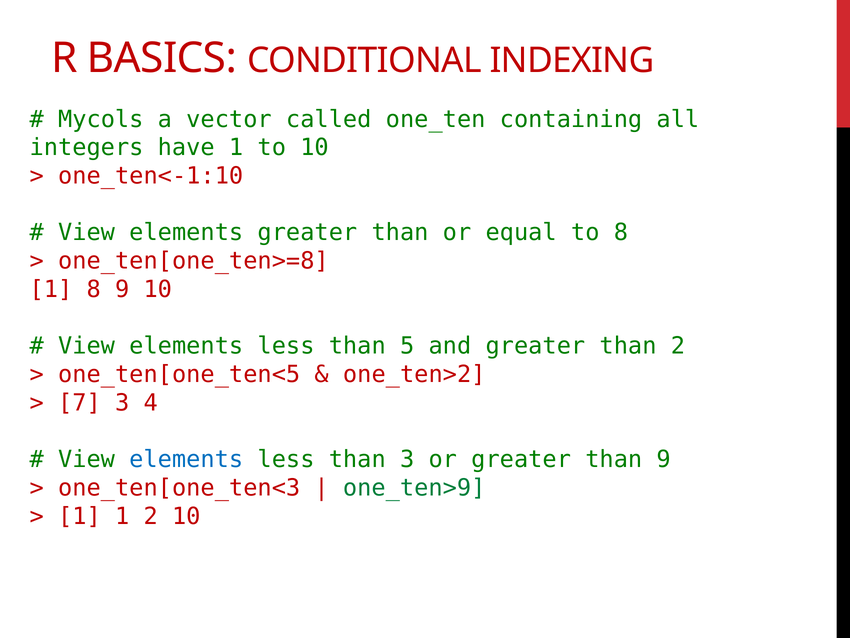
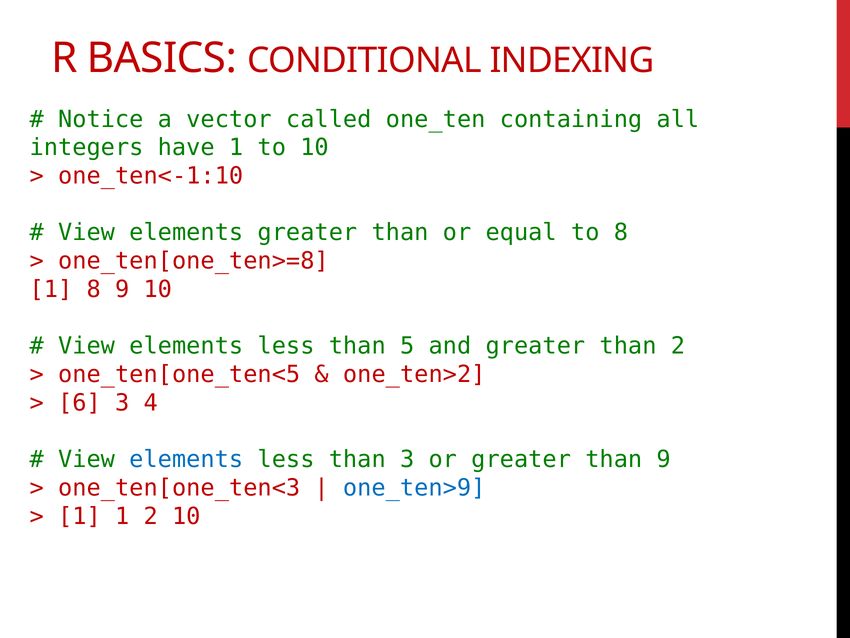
Mycols: Mycols -> Notice (101, 119)
7: 7 -> 6 (79, 403)
one_ten>9 colour: green -> blue (414, 488)
